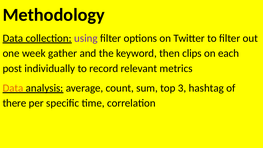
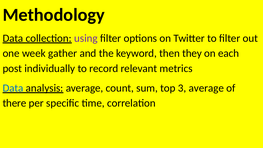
clips: clips -> they (192, 53)
Data colour: orange -> blue (13, 88)
3 hashtag: hashtag -> average (206, 88)
